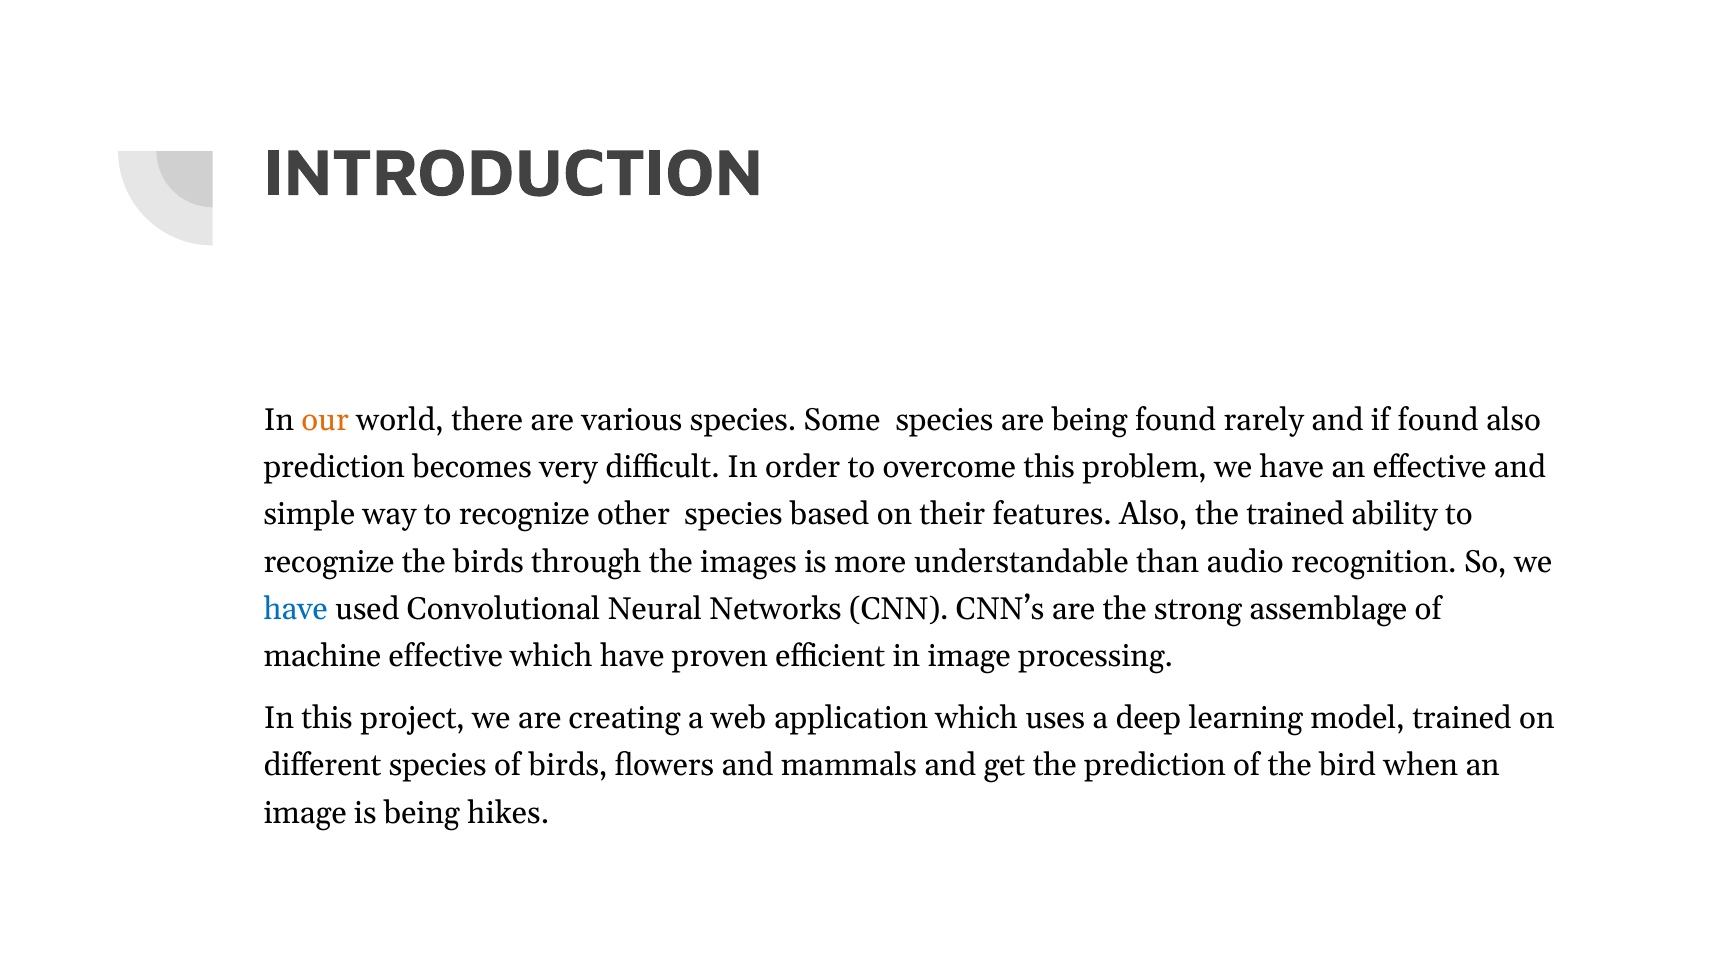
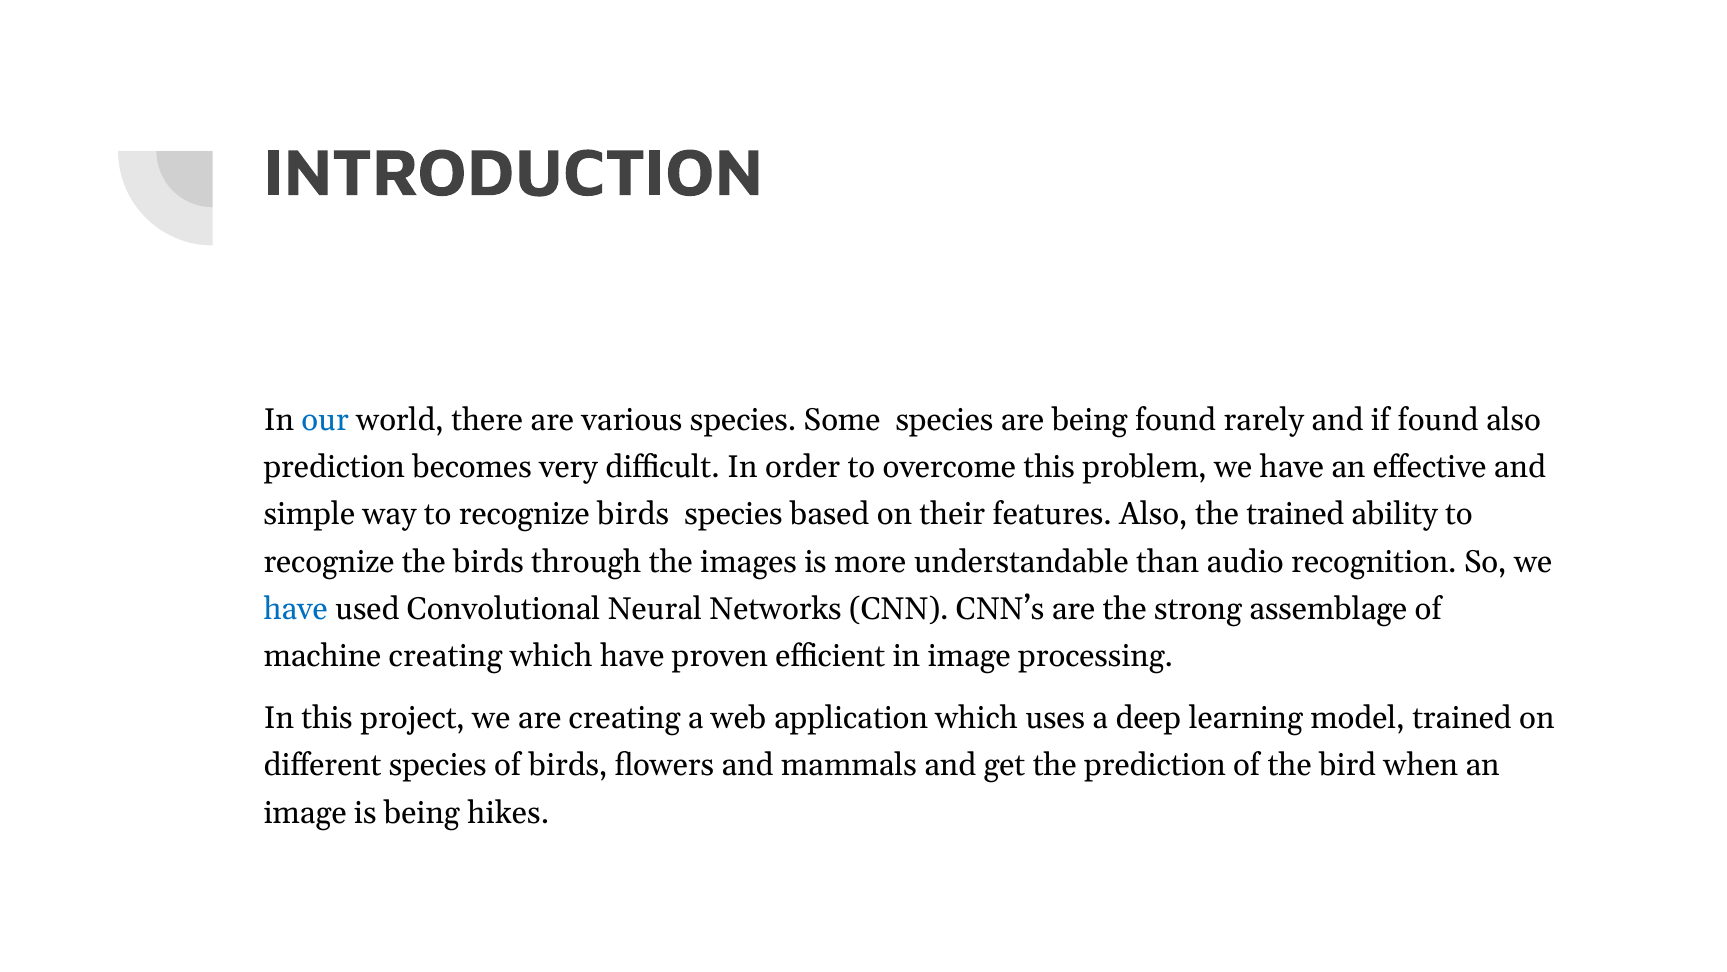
our colour: orange -> blue (325, 419)
recognize other: other -> birds (633, 514)
machine effective: effective -> creating (446, 656)
